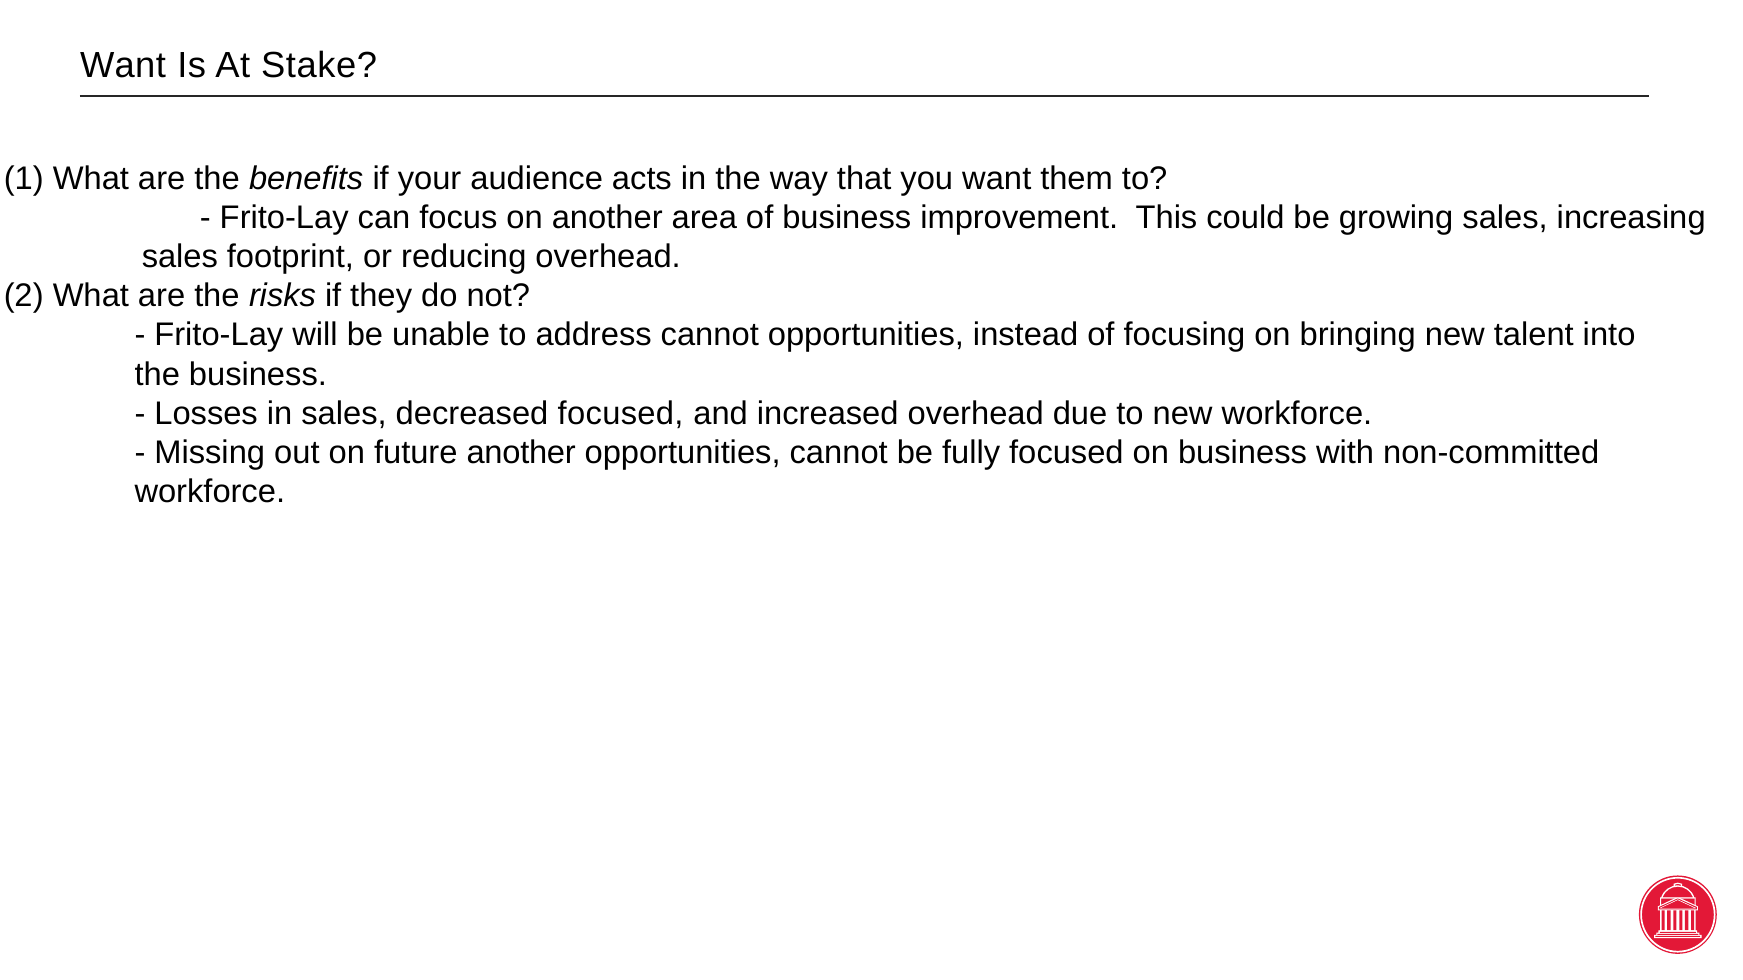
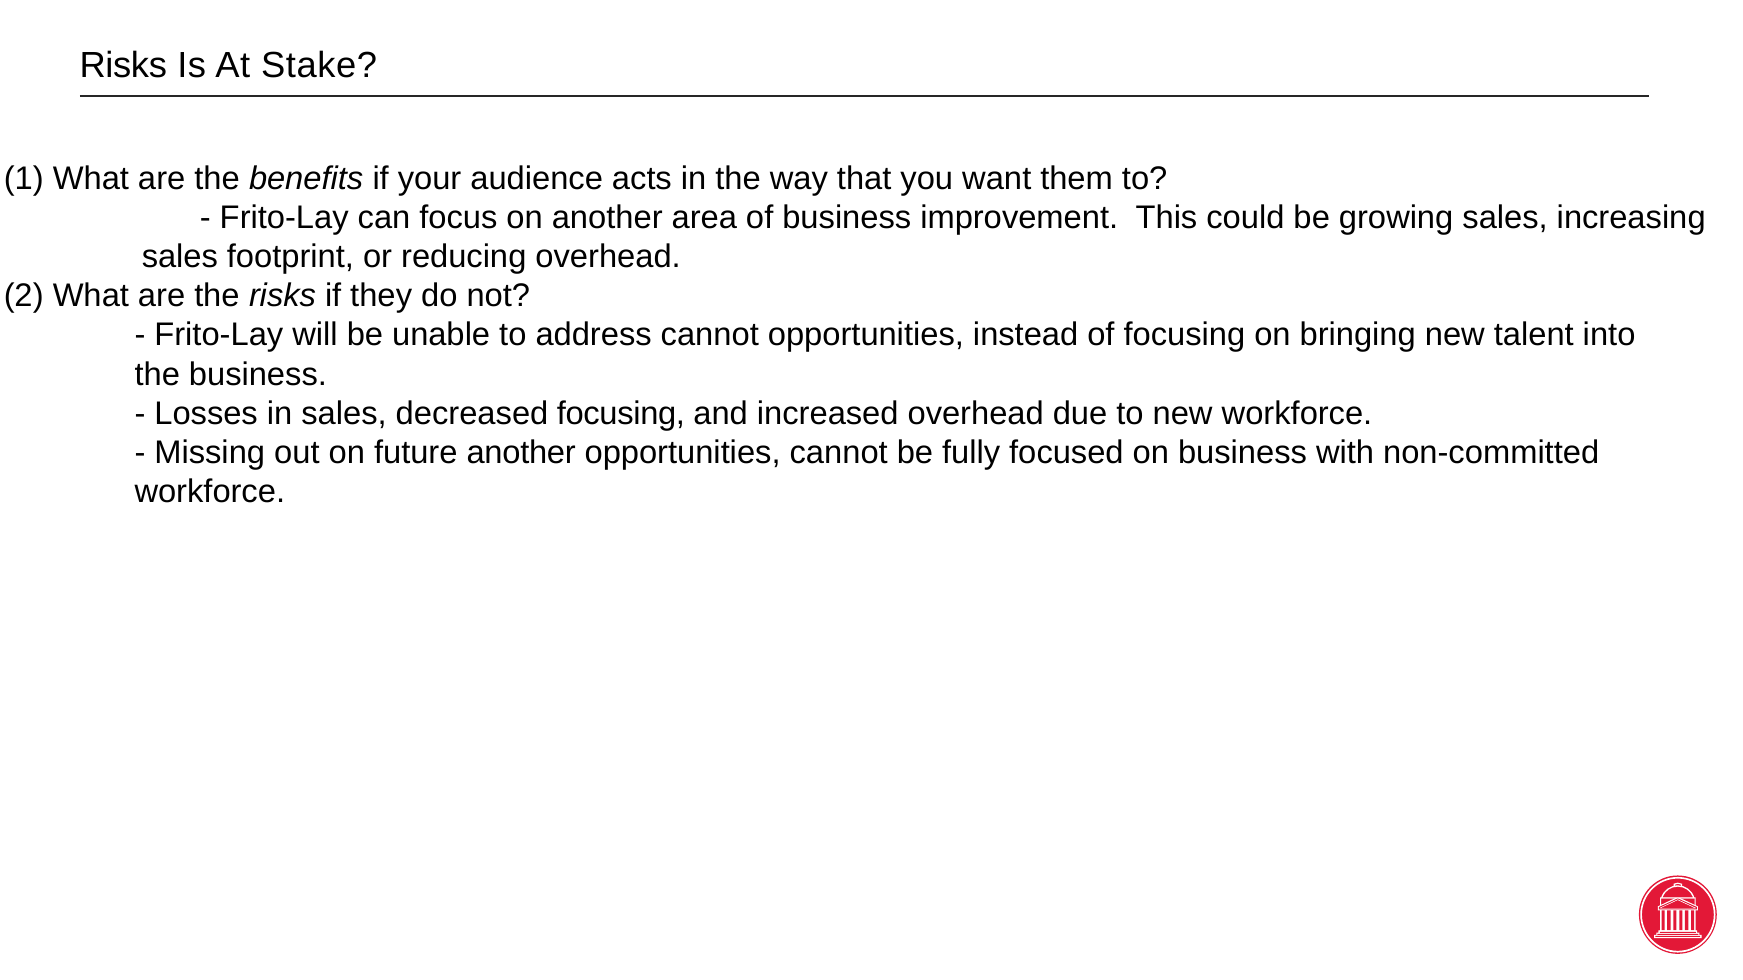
Want: Want -> Risks (123, 66)
decreased focused: focused -> focusing (621, 414)
